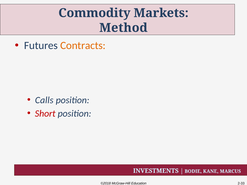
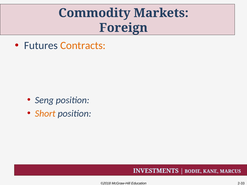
Method: Method -> Foreign (123, 28)
Calls: Calls -> Seng (44, 100)
Short colour: red -> orange (45, 114)
